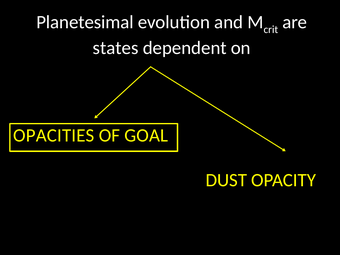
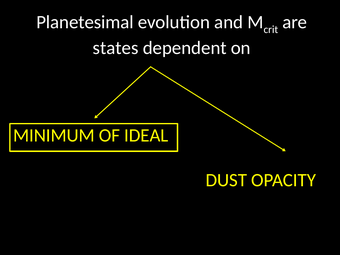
OPACITIES: OPACITIES -> MINIMUM (54, 135)
GOAL: GOAL -> IDEAL (146, 135)
